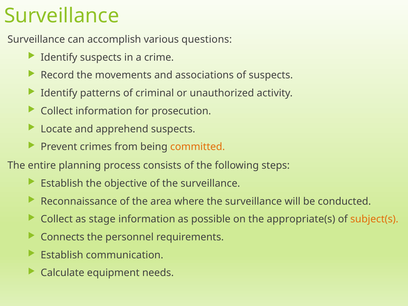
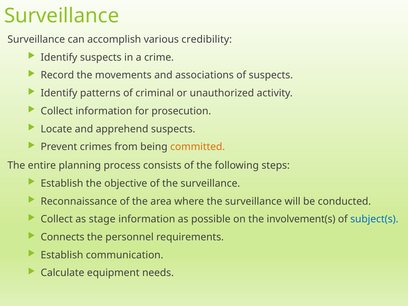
questions: questions -> credibility (207, 39)
appropriate(s: appropriate(s -> involvement(s (301, 219)
subject(s colour: orange -> blue (374, 219)
